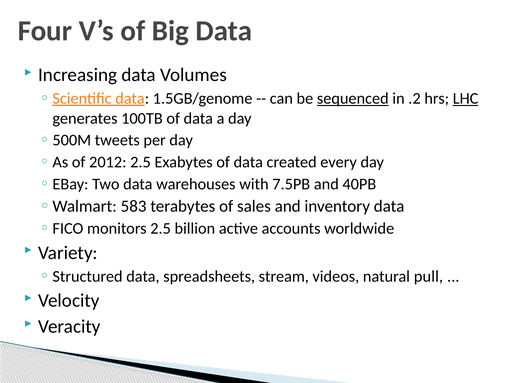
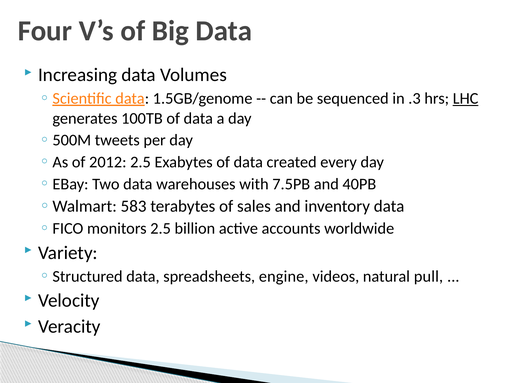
sequenced underline: present -> none (353, 98)
.2: .2 -> .3 (414, 98)
stream: stream -> engine (284, 276)
